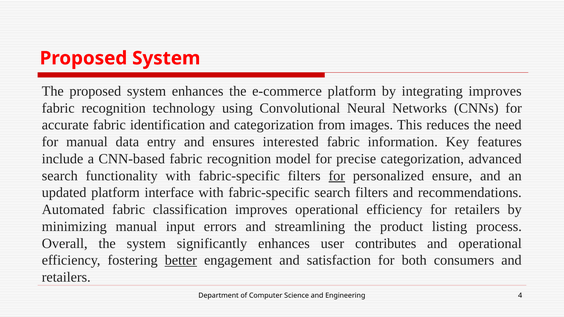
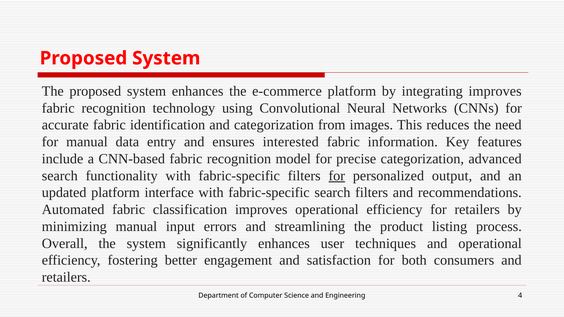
ensure: ensure -> output (452, 176)
contributes: contributes -> techniques (386, 244)
better underline: present -> none (181, 260)
